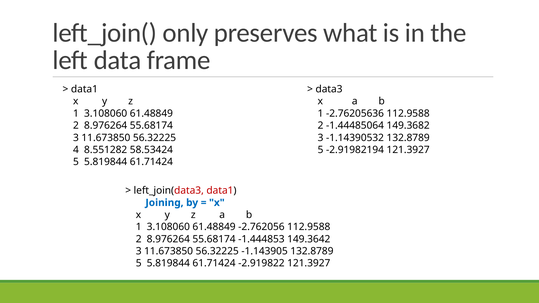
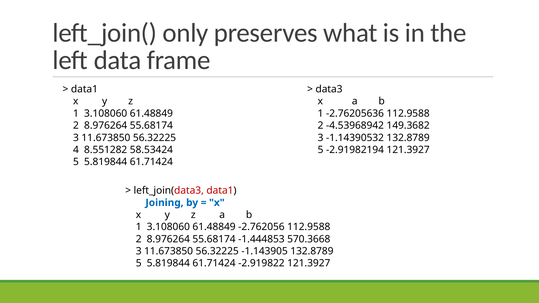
-1.44485064: -1.44485064 -> -4.53968942 (355, 126)
149.3642: 149.3642 -> 570.3668 (309, 239)
